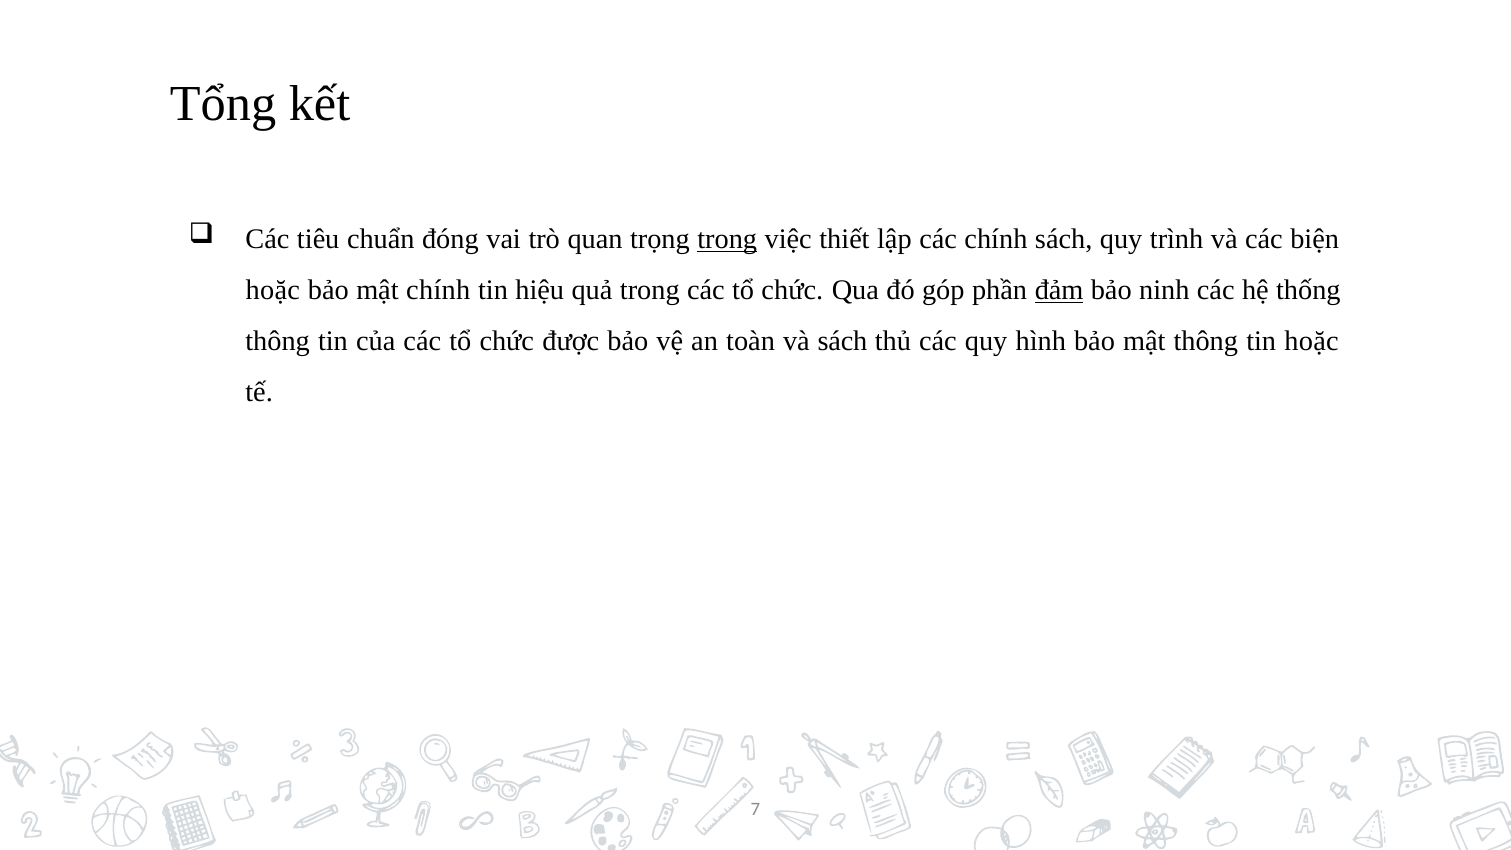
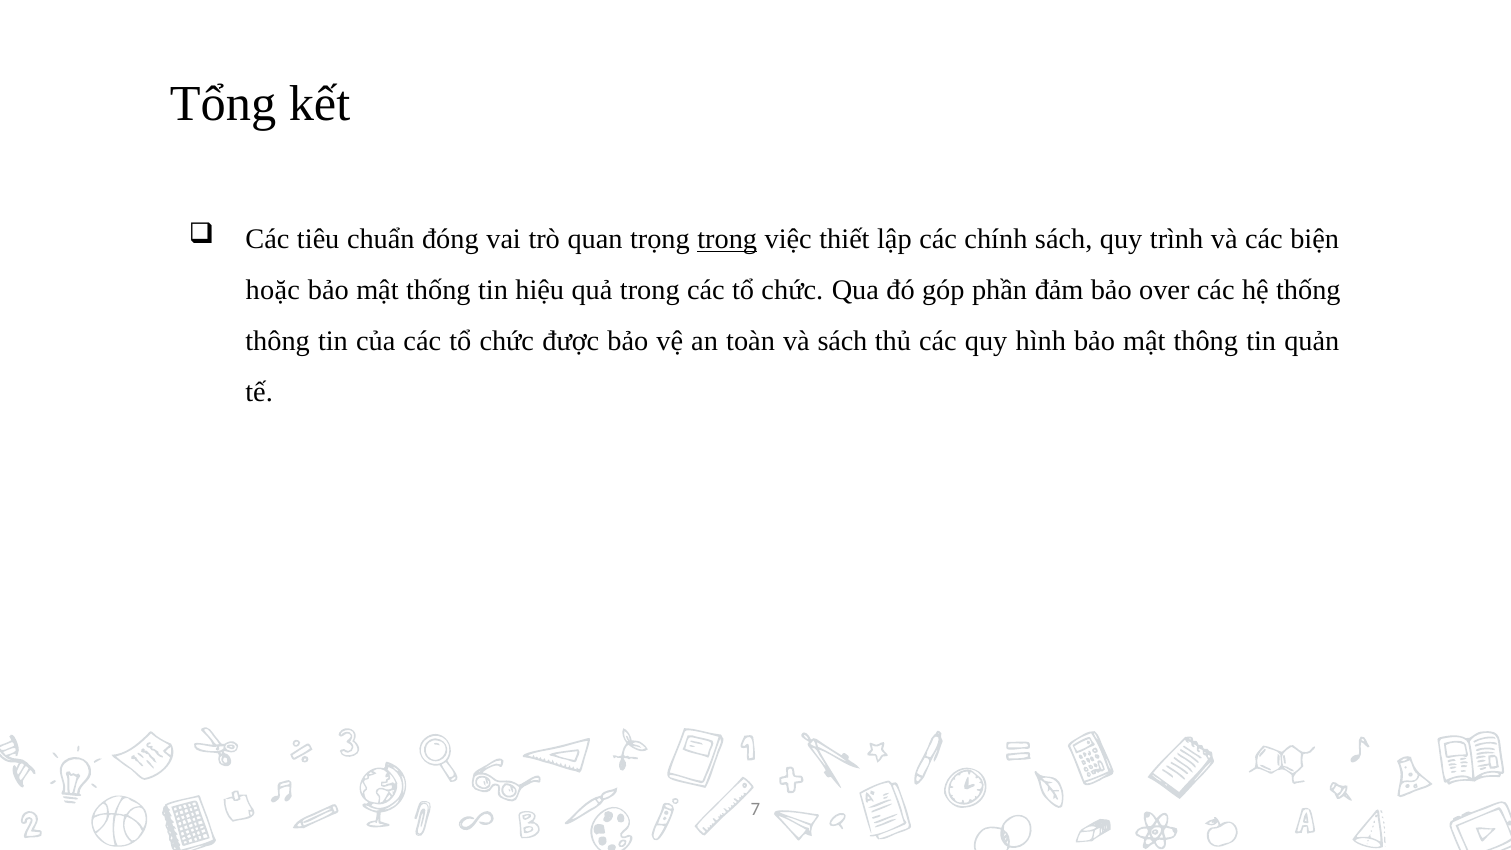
mật chính: chính -> thống (438, 290)
đảm underline: present -> none (1059, 290)
ninh: ninh -> over (1164, 290)
tin hoặc: hoặc -> quản (1312, 341)
